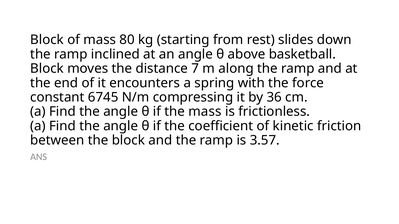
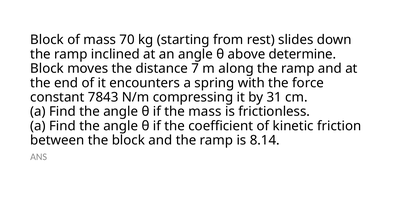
80: 80 -> 70 (127, 40)
basketball: basketball -> determine (302, 54)
6745: 6745 -> 7843 (103, 97)
36: 36 -> 31 (274, 97)
3.57: 3.57 -> 8.14 (265, 141)
